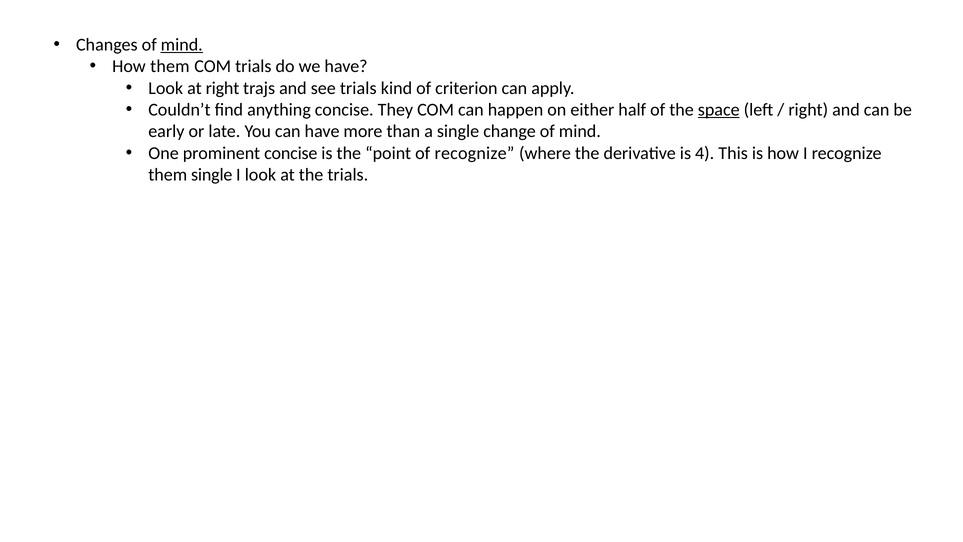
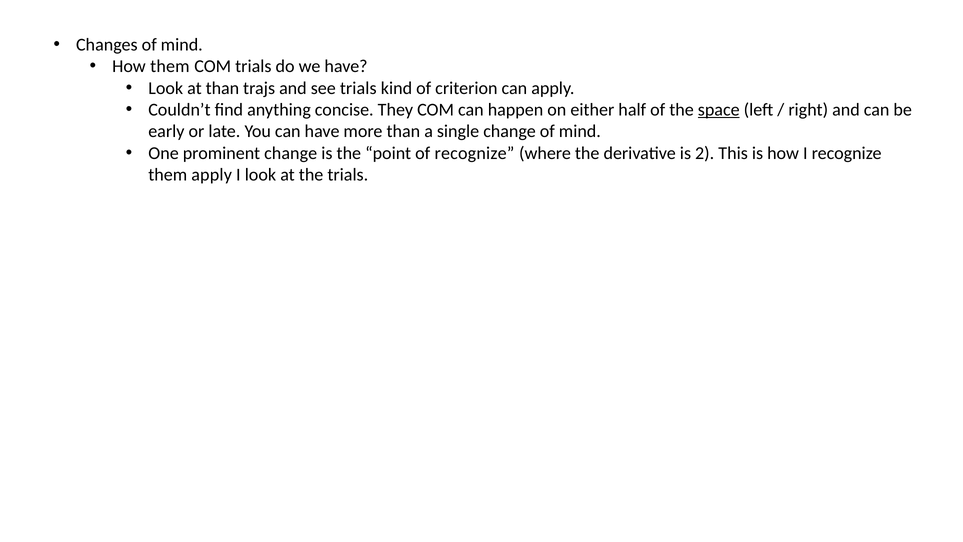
mind underline: present -> none (182, 45)
at right: right -> than (222, 88)
prominent concise: concise -> change (291, 153)
4: 4 -> 2 (705, 153)
them single: single -> apply (212, 175)
